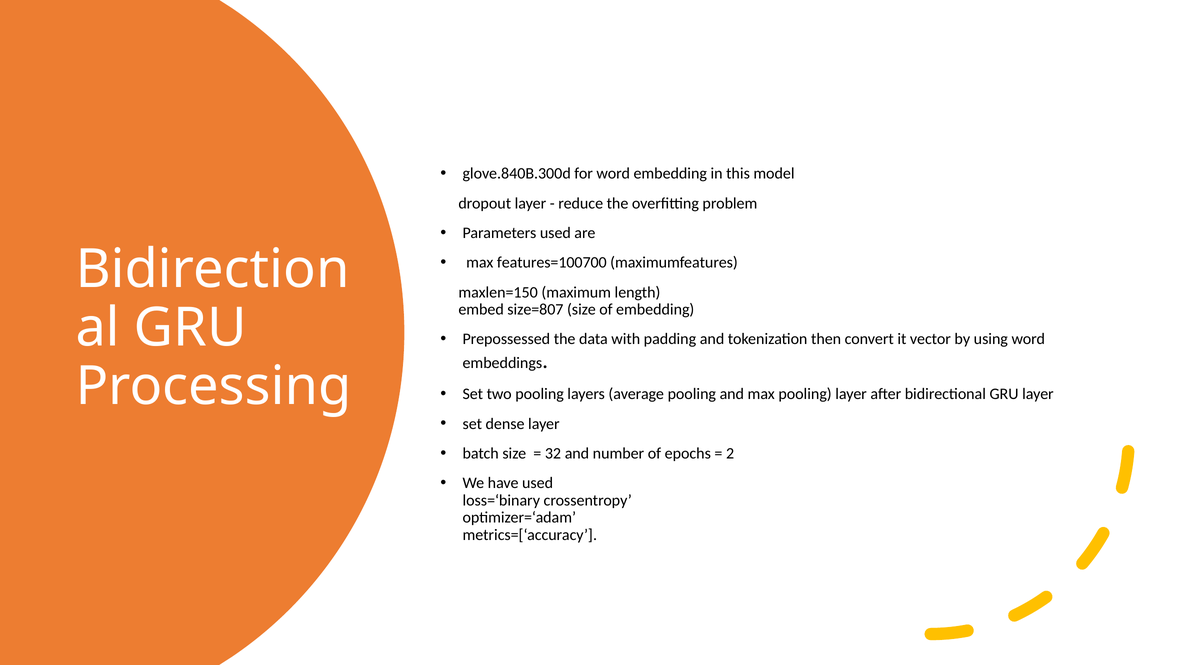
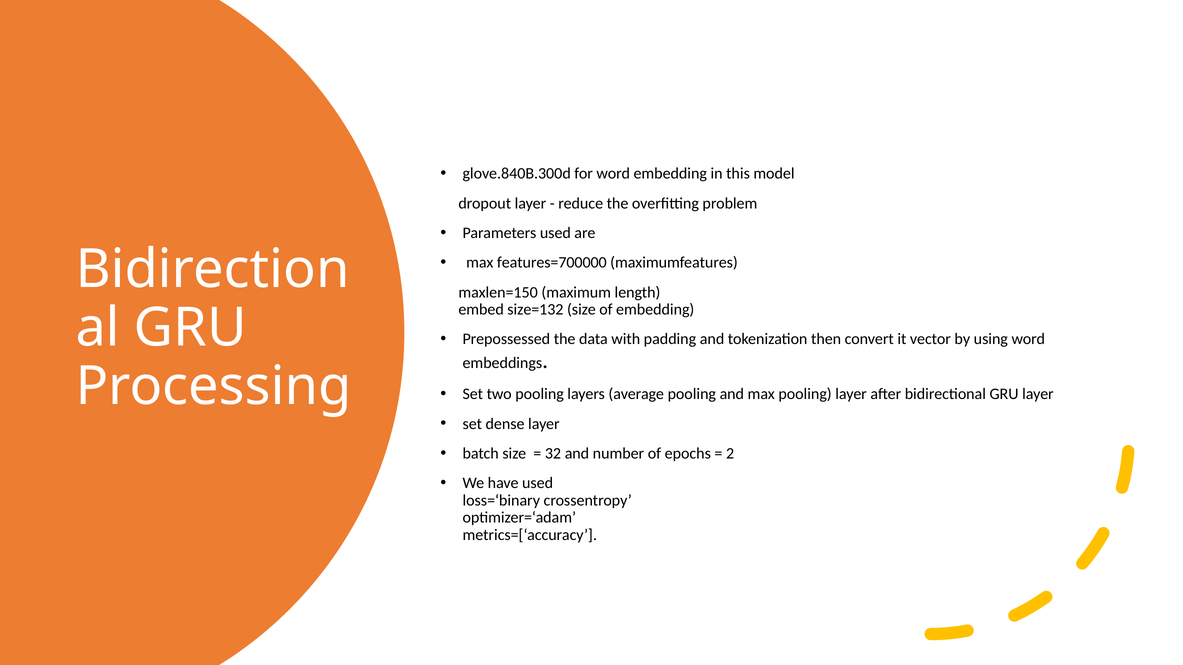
features=100700: features=100700 -> features=700000 (552, 263)
size=807: size=807 -> size=132 (535, 310)
